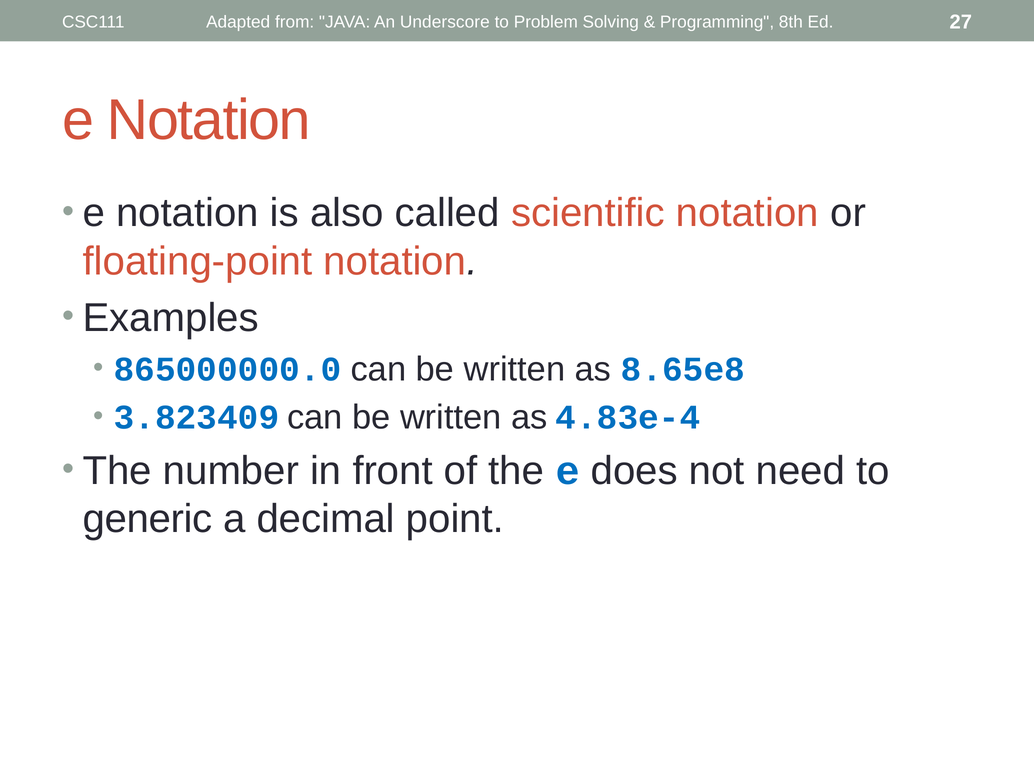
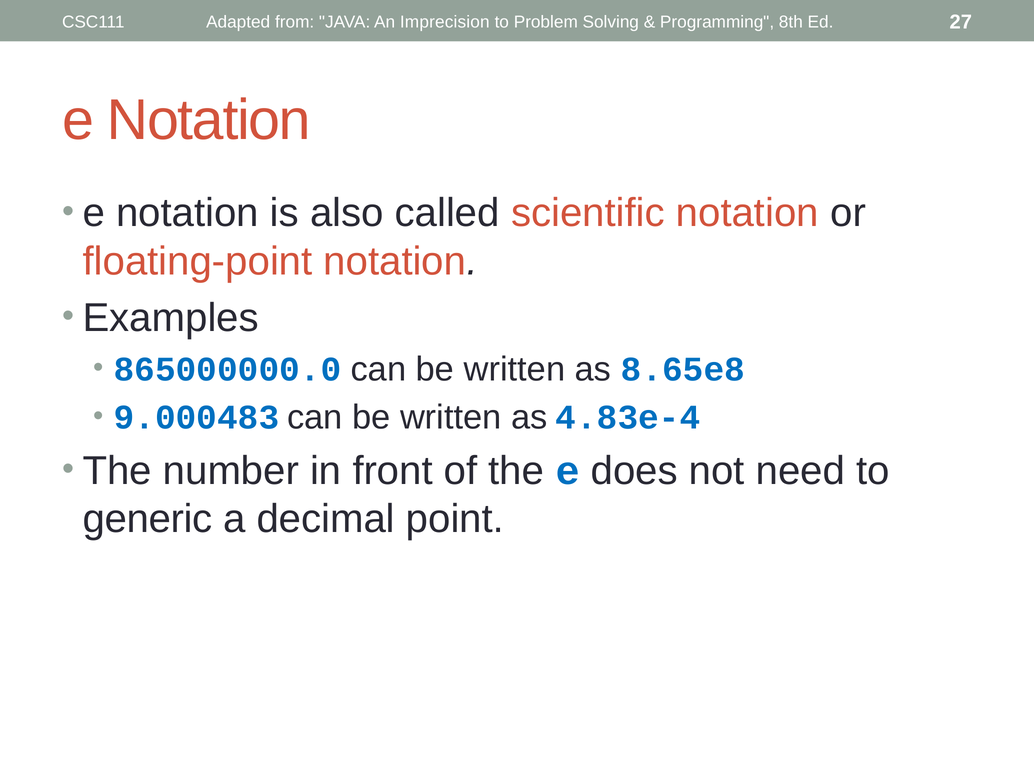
Underscore: Underscore -> Imprecision (445, 22)
3.823409: 3.823409 -> 9.000483 (196, 417)
